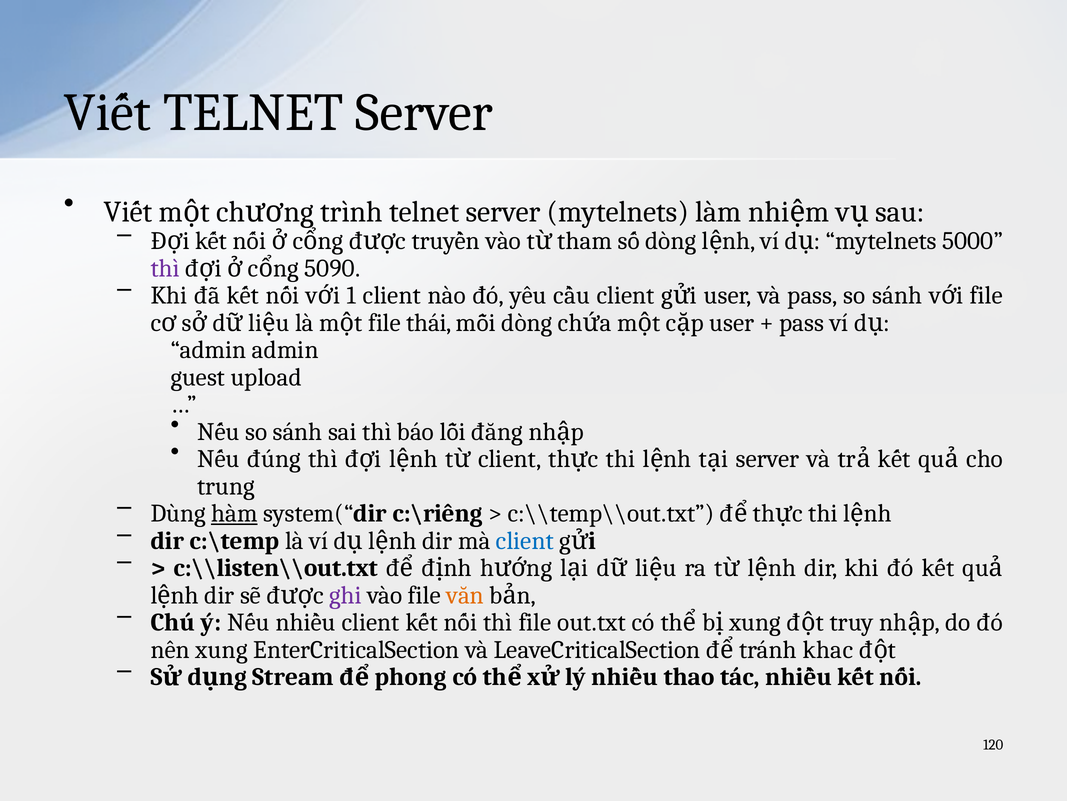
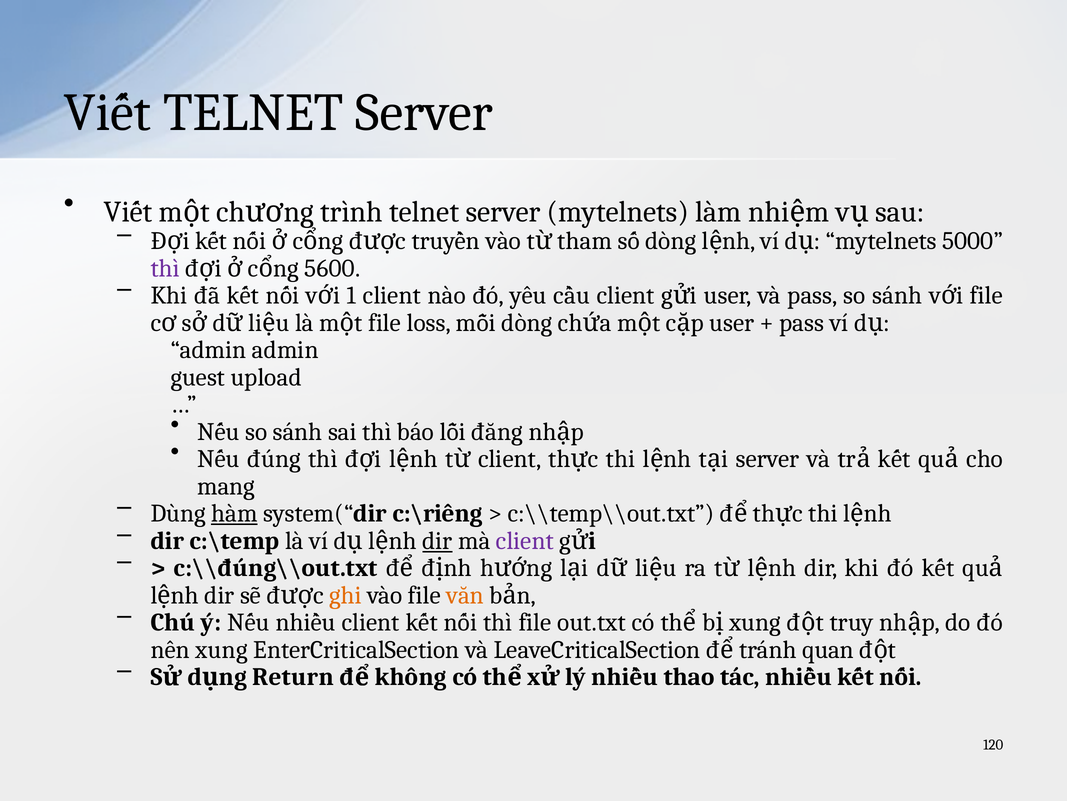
5090: 5090 -> 5600 (332, 268)
thái: thái -> loss (429, 323)
trung: trung -> mang (226, 486)
dir underline: none -> present (437, 540)
client colour: blue -> purple (525, 540)
c:\\listen\\out.txt: c:\\listen\\out.txt -> c:\\đúng\\out.txt (276, 568)
ghi colour: purple -> orange (345, 595)
khac: khac -> quan (828, 649)
Stream: Stream -> Return (293, 676)
phong: phong -> không (411, 676)
